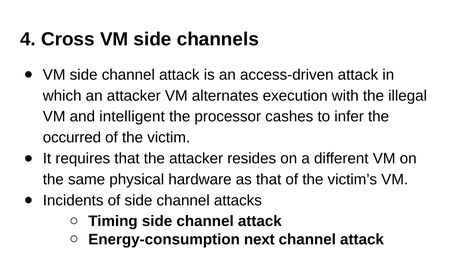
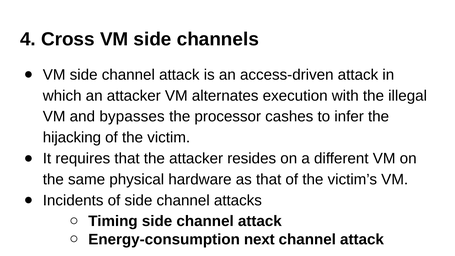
intelligent: intelligent -> bypasses (132, 117)
occurred: occurred -> hijacking (72, 138)
